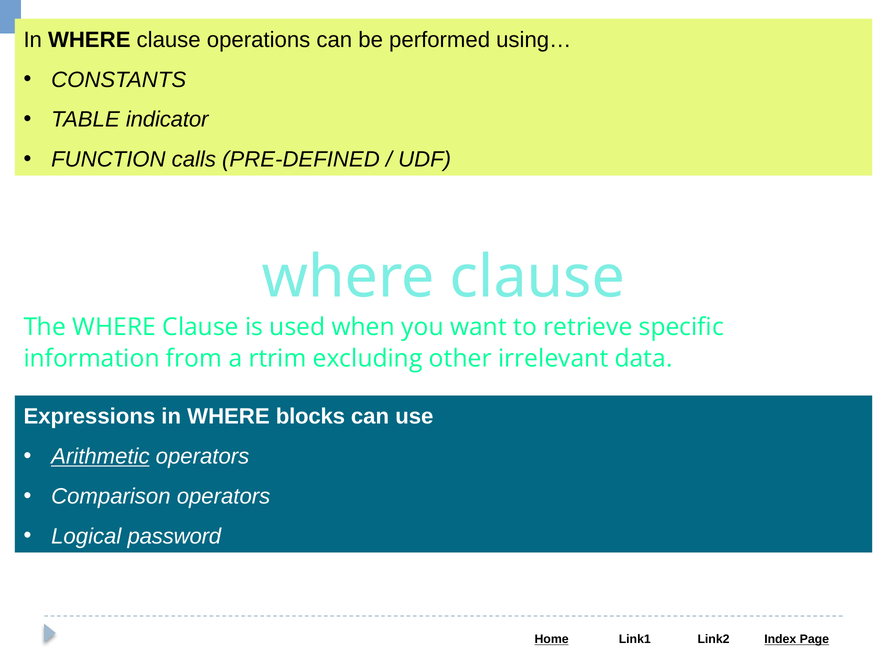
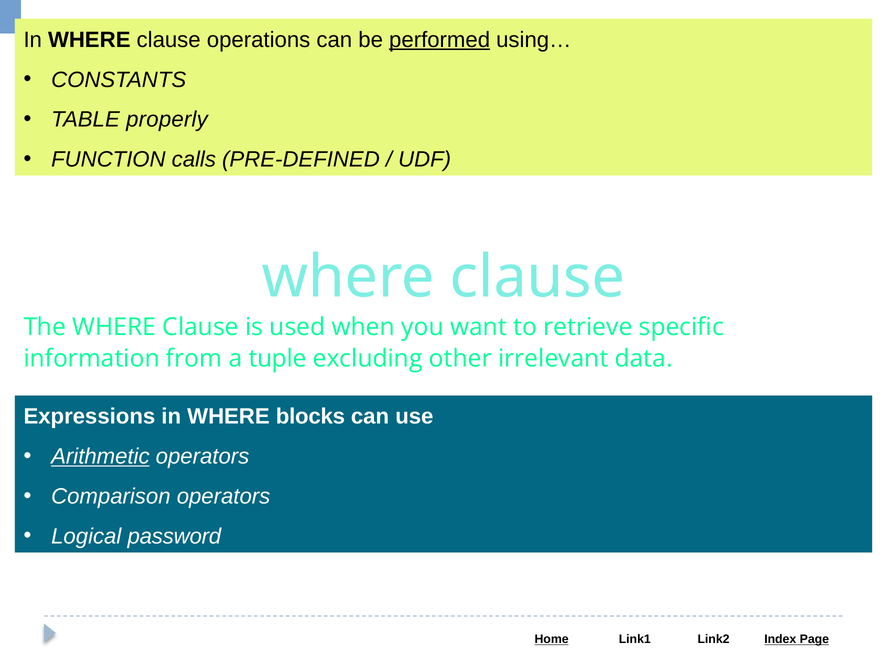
performed underline: none -> present (440, 40)
indicator: indicator -> properly (167, 120)
rtrim: rtrim -> tuple (278, 359)
